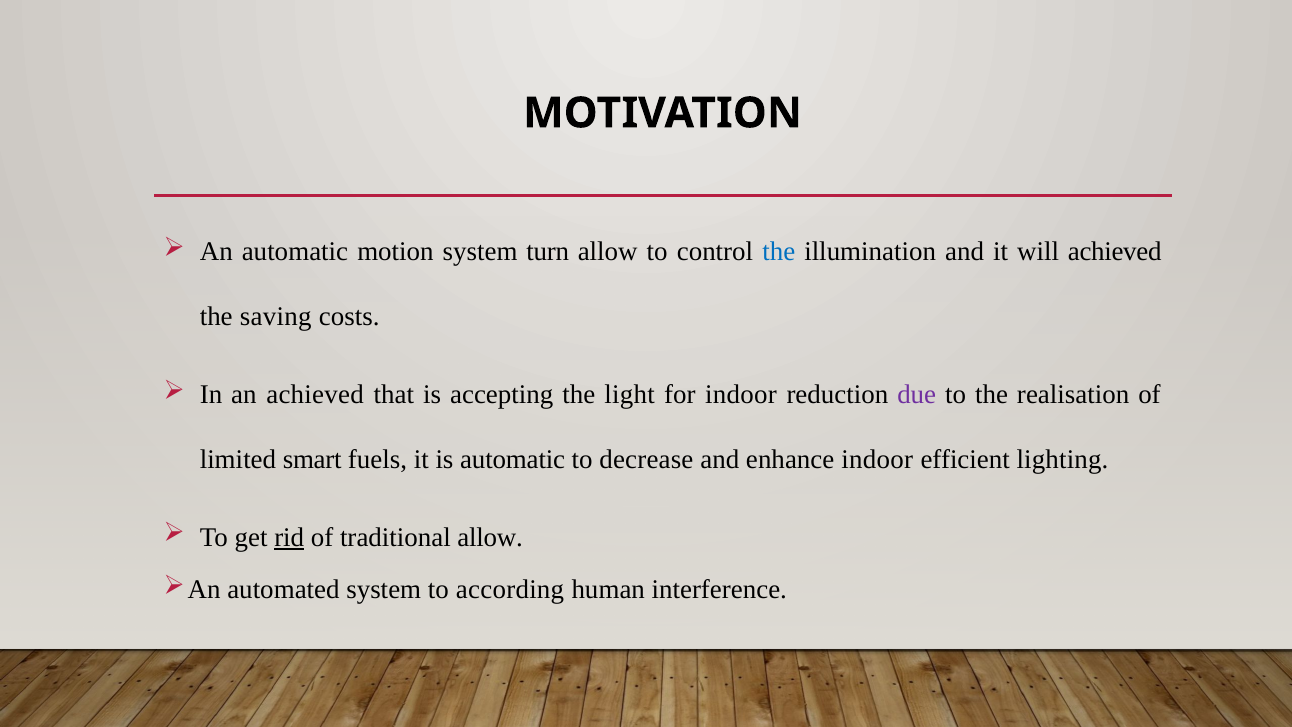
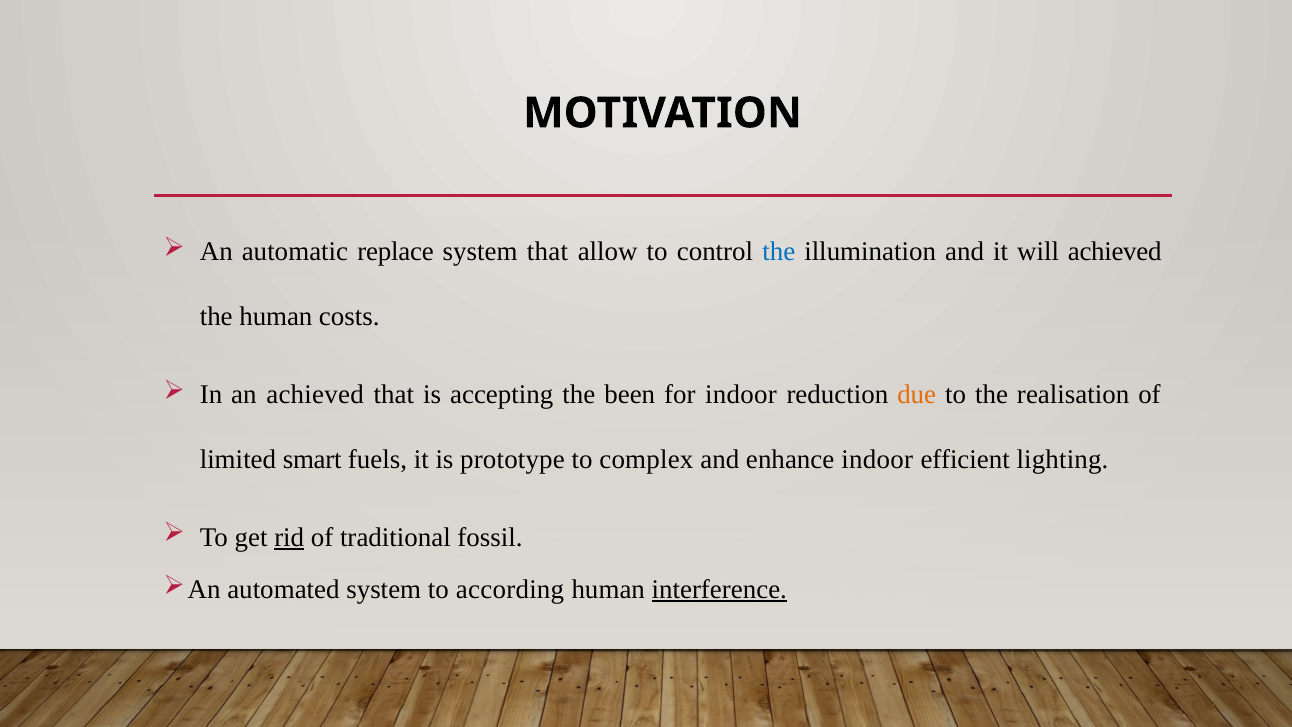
motion: motion -> replace (396, 252)
system turn: turn -> that (547, 252)
the saving: saving -> human (276, 316)
light: light -> been (630, 394)
due colour: purple -> orange (917, 394)
is automatic: automatic -> prototype (512, 459)
decrease: decrease -> complex (646, 459)
traditional allow: allow -> fossil (490, 537)
interference underline: none -> present (719, 589)
